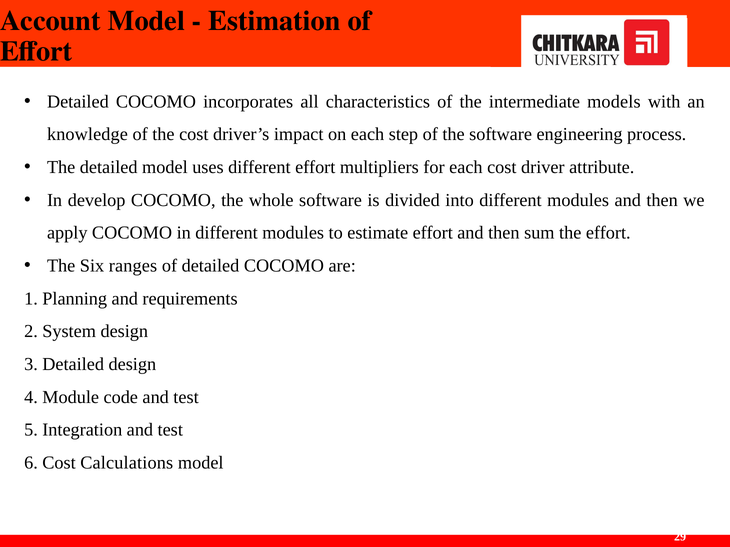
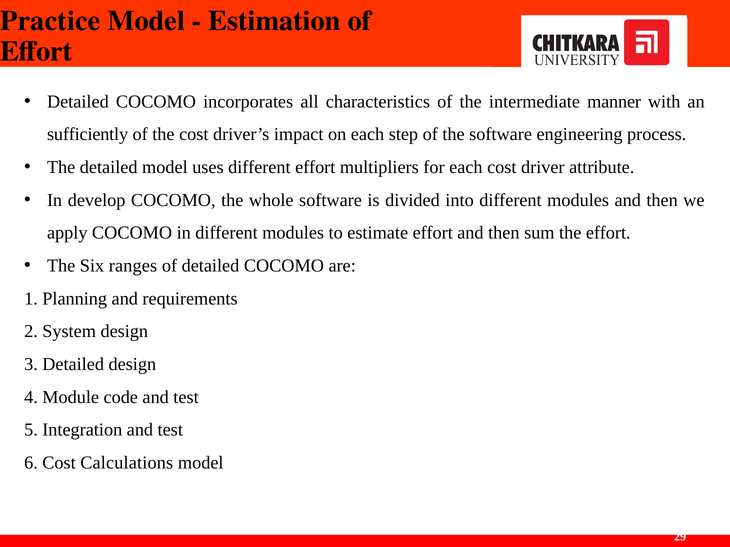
Account: Account -> Practice (50, 21)
models: models -> manner (614, 102)
knowledge: knowledge -> sufficiently (88, 135)
